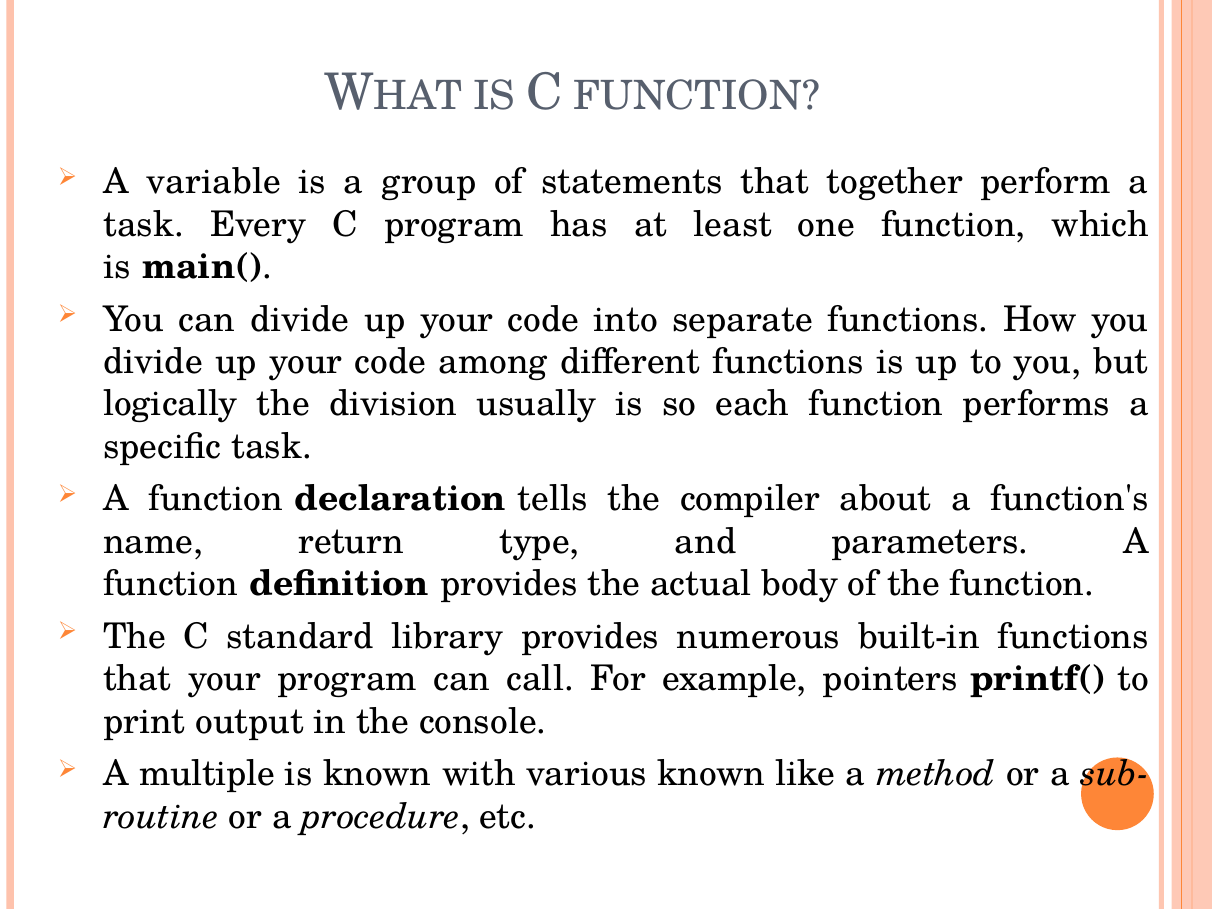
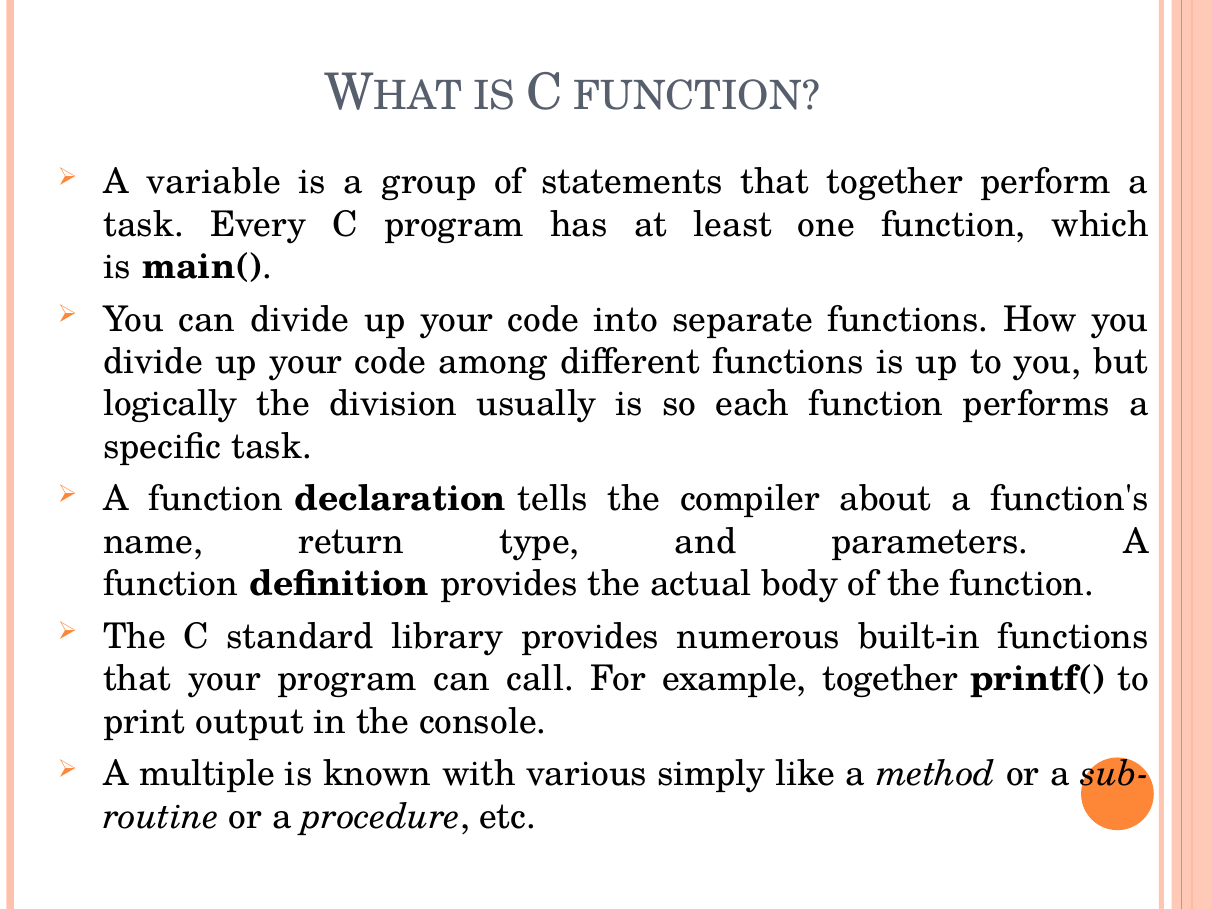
example pointers: pointers -> together (891, 679)
various known: known -> simply (711, 774)
